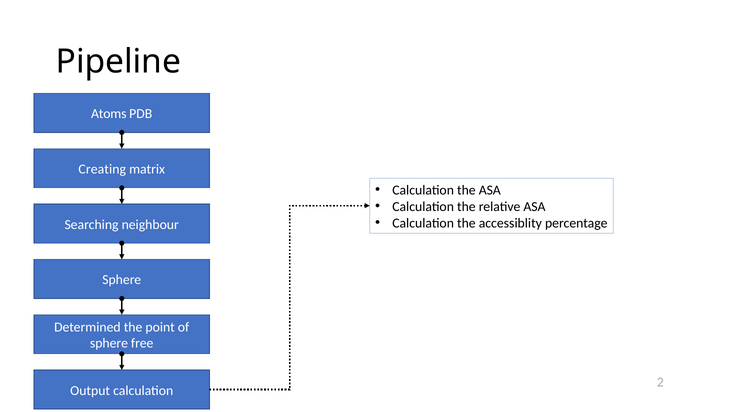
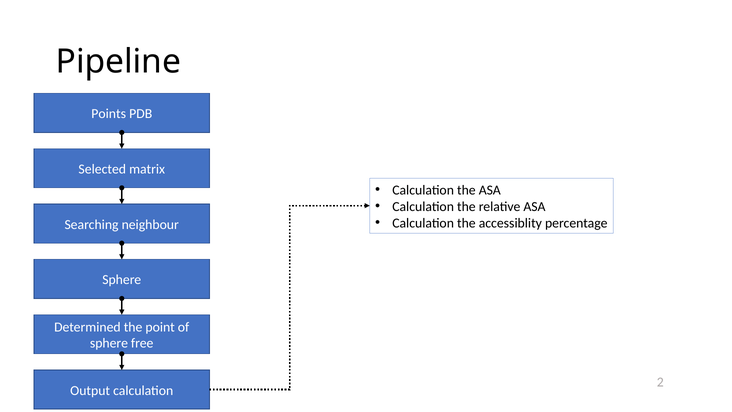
Atoms: Atoms -> Points (109, 114)
Creating: Creating -> Selected (102, 169)
